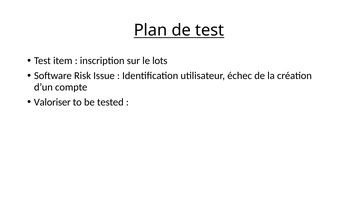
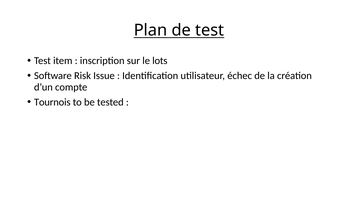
Valoriser: Valoriser -> Tournois (52, 102)
